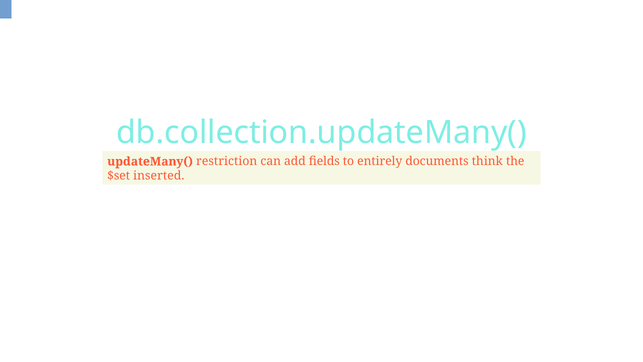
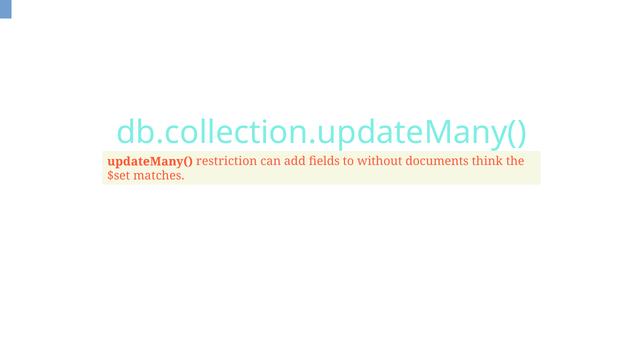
entirely: entirely -> without (380, 161)
inserted: inserted -> matches (159, 176)
